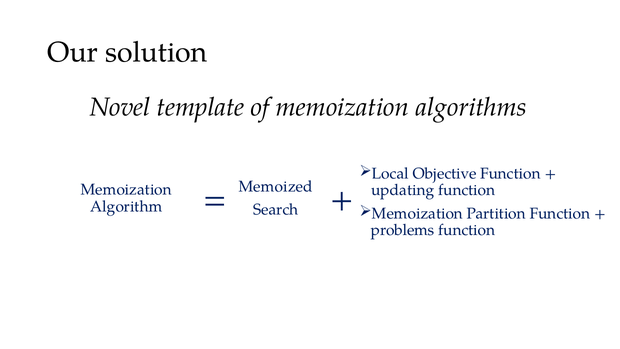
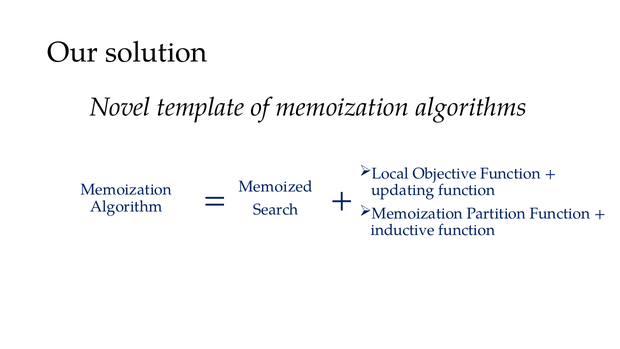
problems: problems -> inductive (403, 230)
